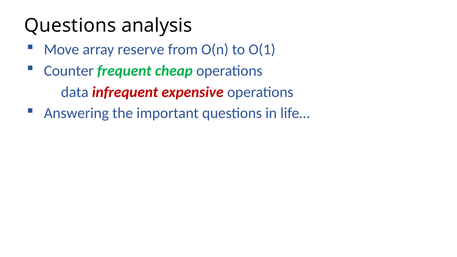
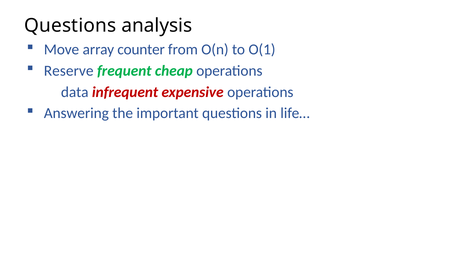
reserve: reserve -> counter (141, 50)
Counter: Counter -> Reserve (69, 71)
